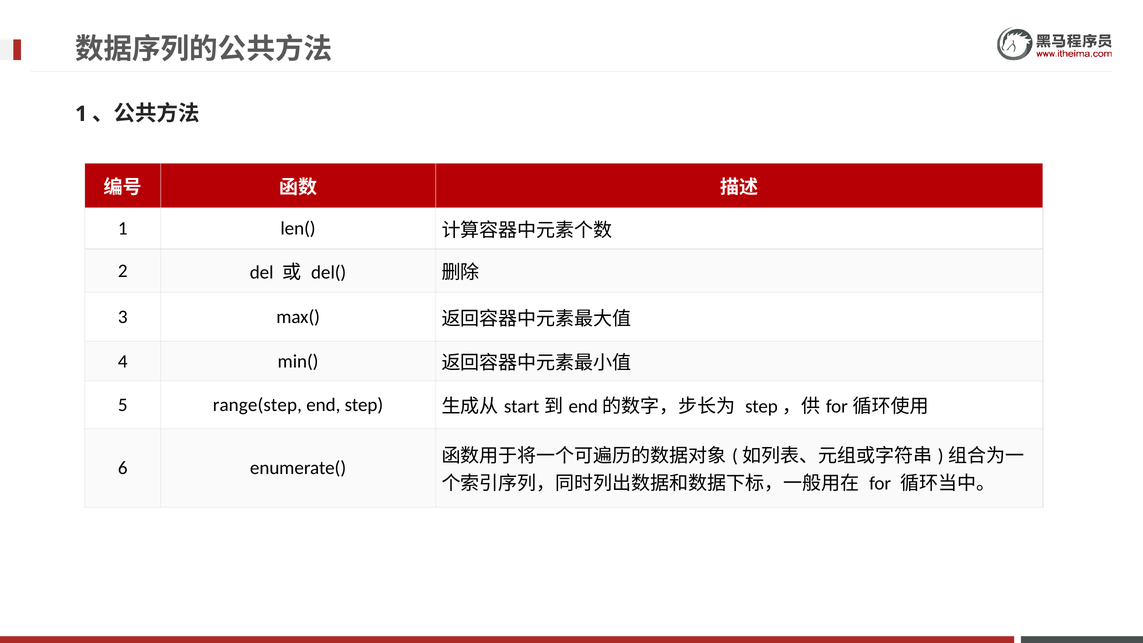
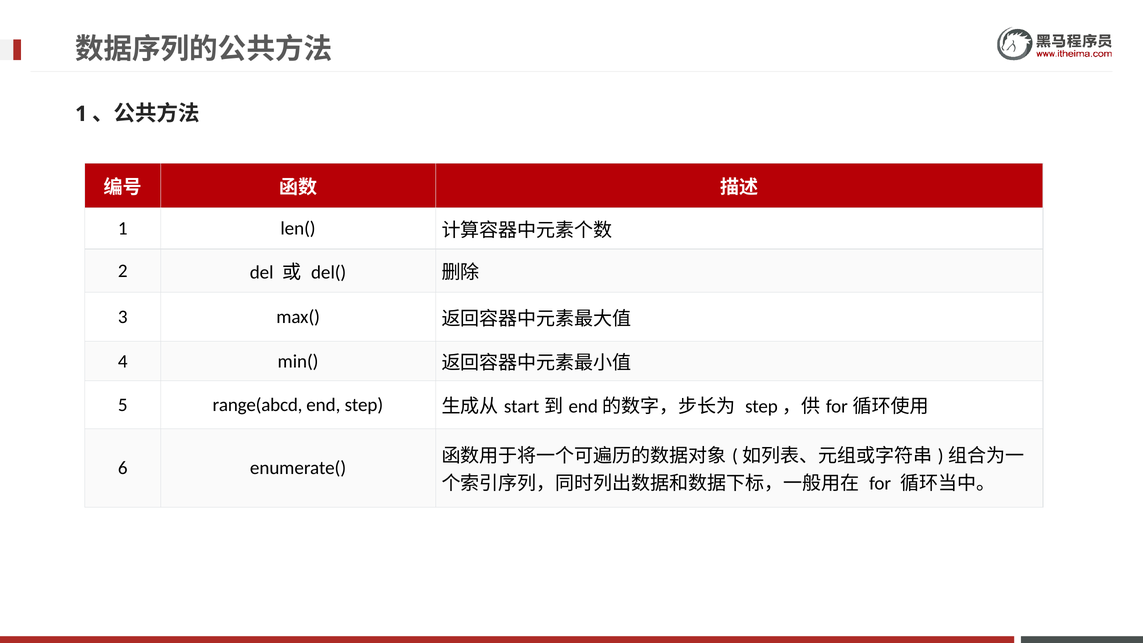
range(step: range(step -> range(abcd (257, 405)
